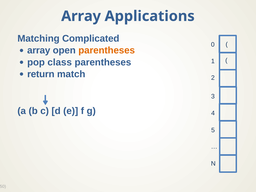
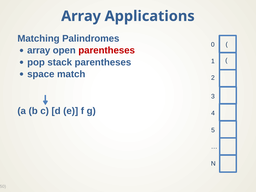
Complicated: Complicated -> Palindromes (91, 39)
parentheses colour: orange -> red (107, 50)
class: class -> stack (60, 62)
return: return -> space (41, 74)
